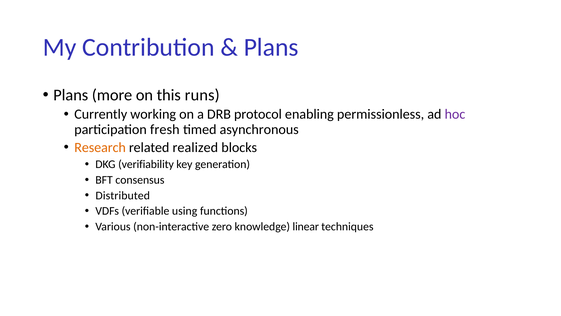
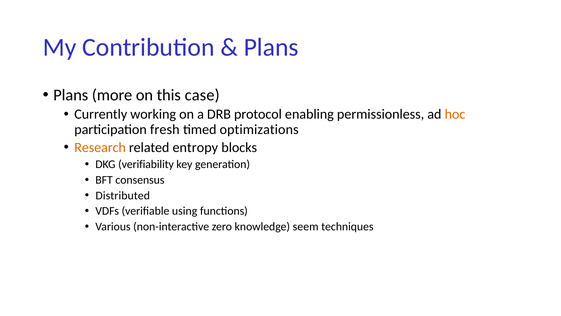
runs: runs -> case (202, 95)
hoc colour: purple -> orange (455, 114)
asynchronous: asynchronous -> optimizations (259, 129)
realized: realized -> entropy (195, 147)
linear: linear -> seem (306, 226)
